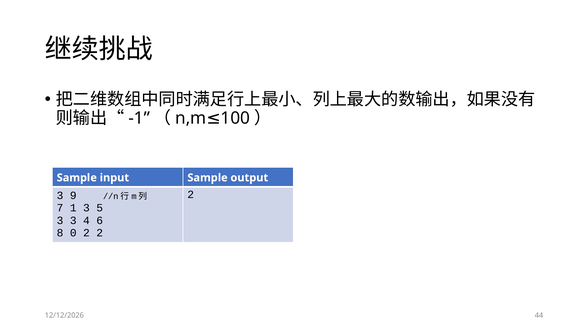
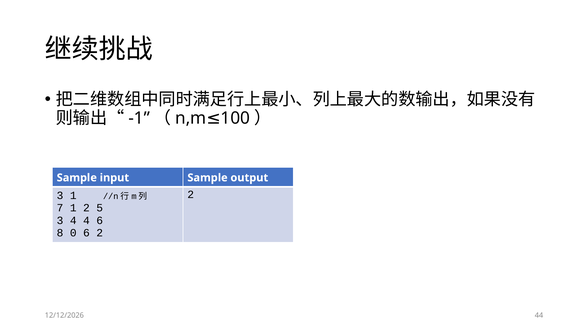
3 9: 9 -> 1 (73, 195)
1 3: 3 -> 2 (86, 208)
3 3: 3 -> 4 (73, 220)
0 2: 2 -> 6 (86, 233)
